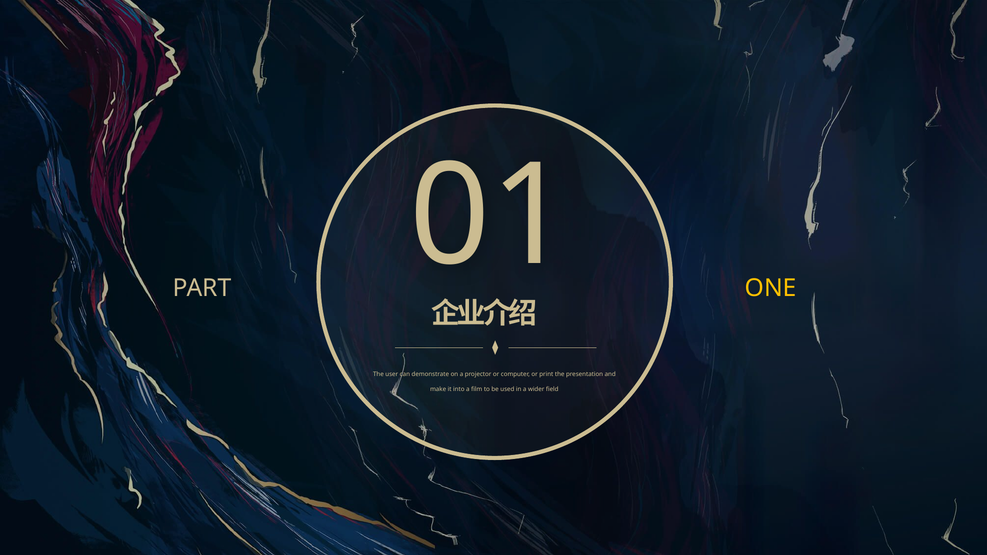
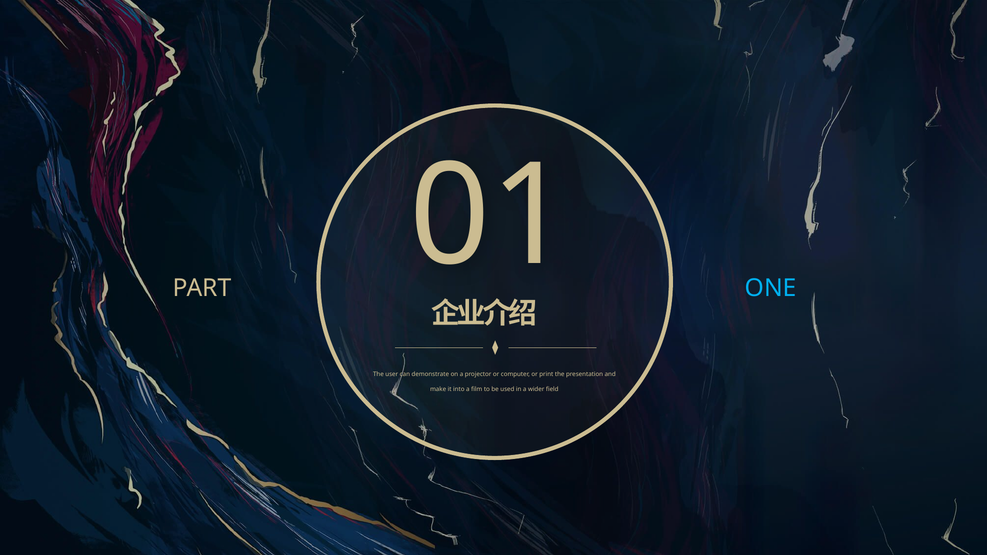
ONE colour: yellow -> light blue (771, 288)
